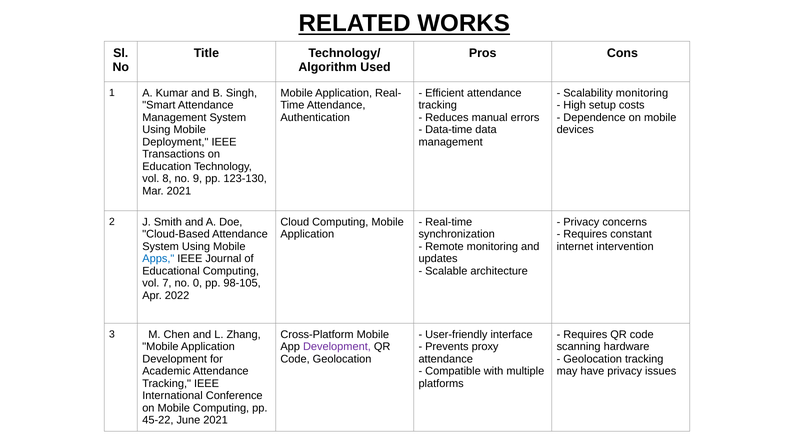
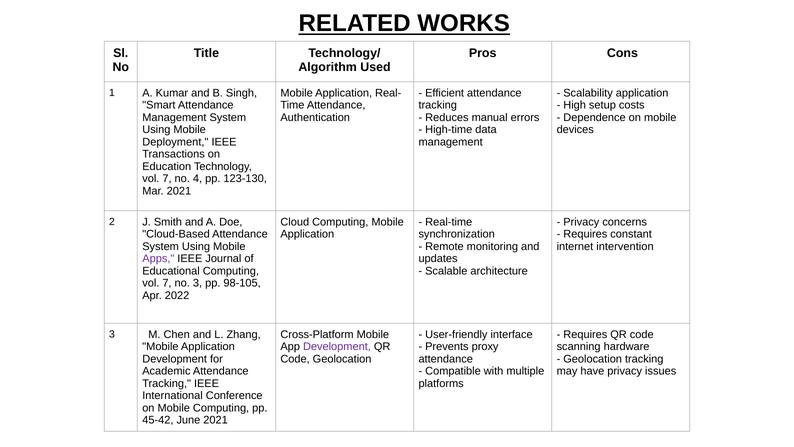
Scalability monitoring: monitoring -> application (642, 93)
Data-time: Data-time -> High-time (449, 130)
8: 8 -> 7 (167, 179)
9: 9 -> 4 (198, 179)
Apps colour: blue -> purple (158, 259)
no 0: 0 -> 3 (198, 283)
45-22: 45-22 -> 45-42 (158, 420)
